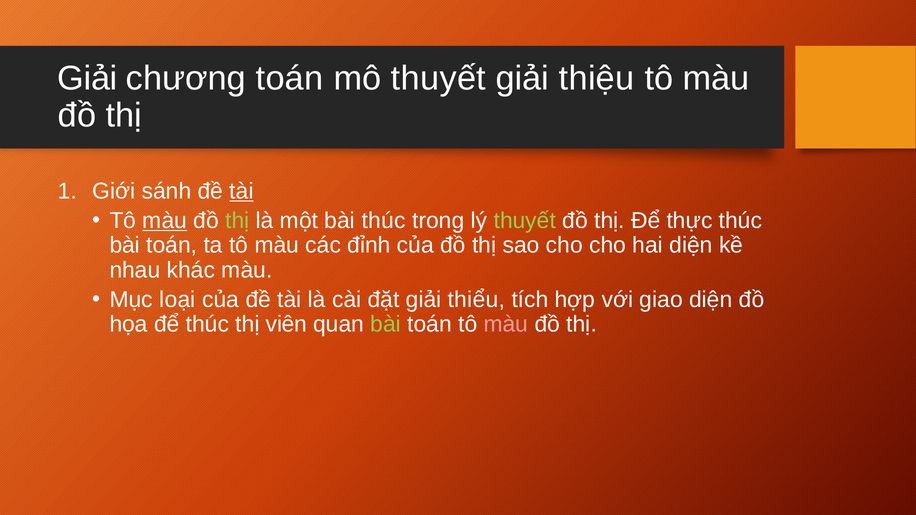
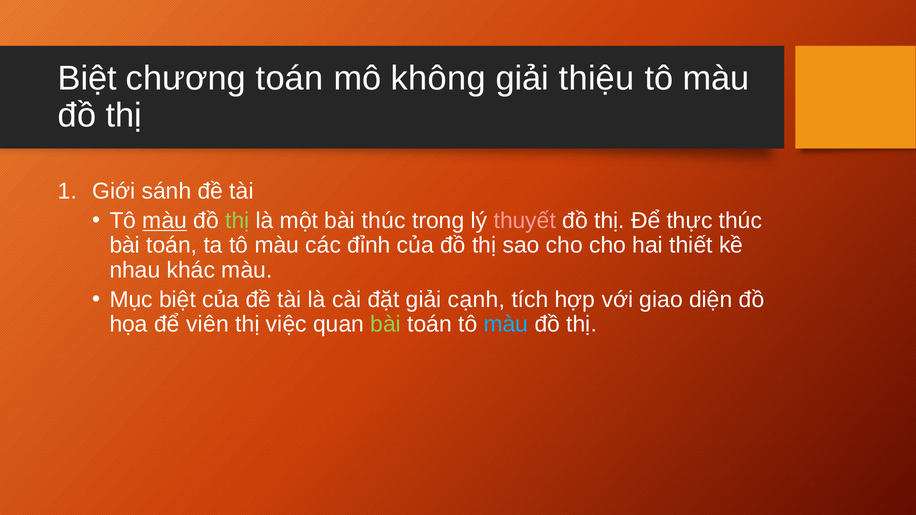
Giải: Giải -> Biệt (87, 78)
mô thuyết: thuyết -> không (438, 78)
tài underline: present -> none (242, 191)
thuyết colour: light green -> pink (525, 221)
hai diện: diện -> thiết (691, 245)
Mục loại: loại -> biệt (178, 300)
thiểu: thiểu -> cạnh (476, 300)
để thúc: thúc -> viên (207, 324)
viên: viên -> việc (286, 324)
màu colour: pink -> light blue (506, 324)
